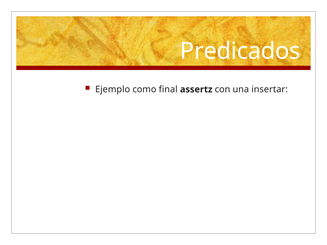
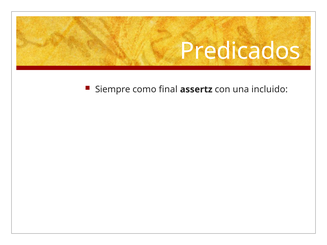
Ejemplo: Ejemplo -> Siempre (113, 89)
insertar: insertar -> incluido (270, 89)
